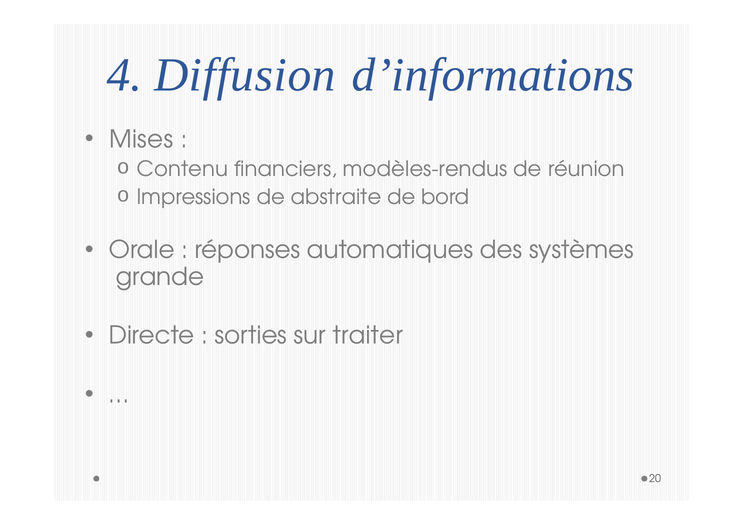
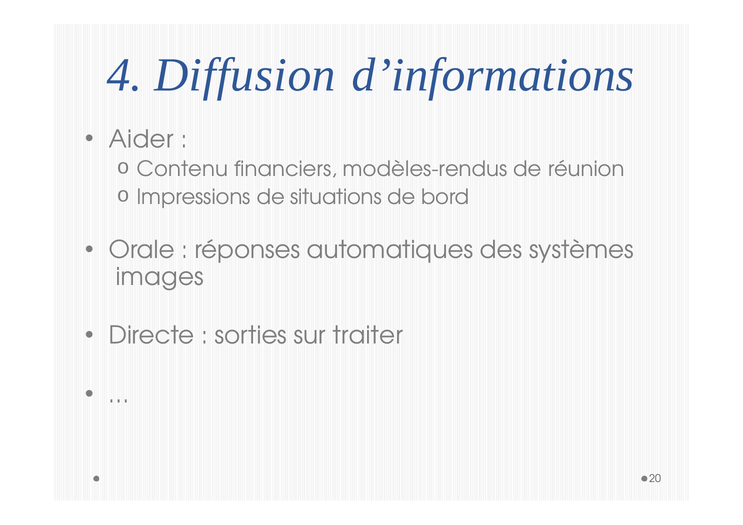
Mises: Mises -> Aider (141, 140)
abstraite: abstraite -> situations (336, 198)
grande: grande -> images (160, 277)
